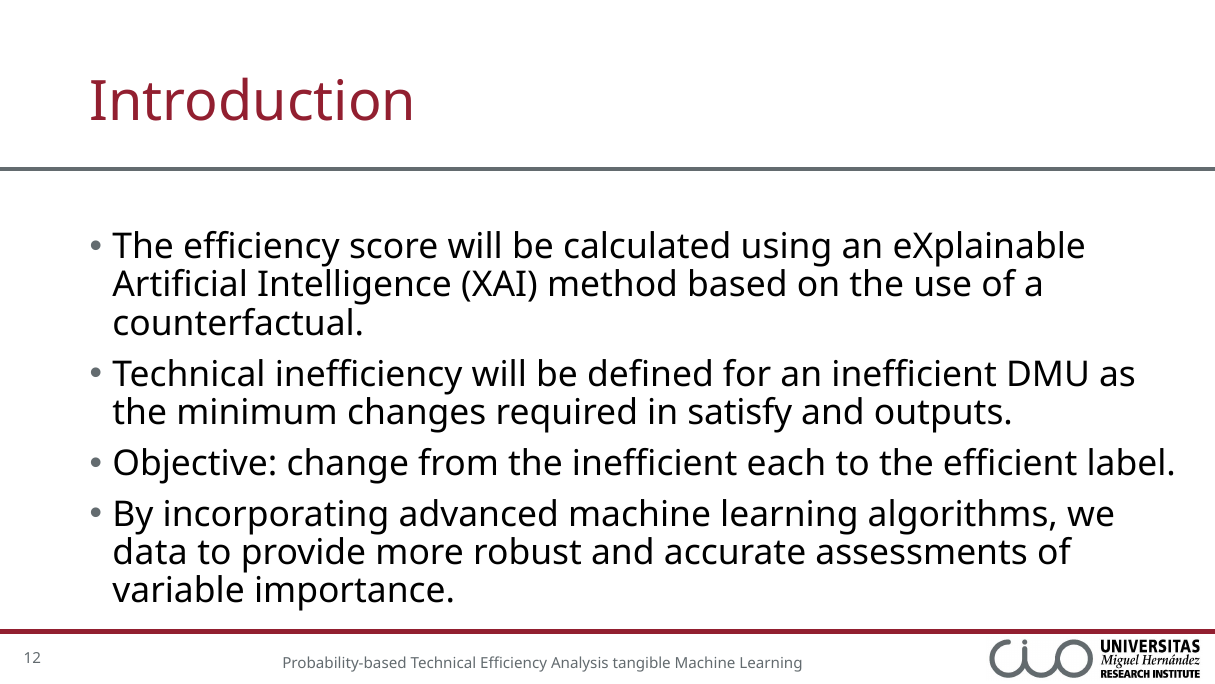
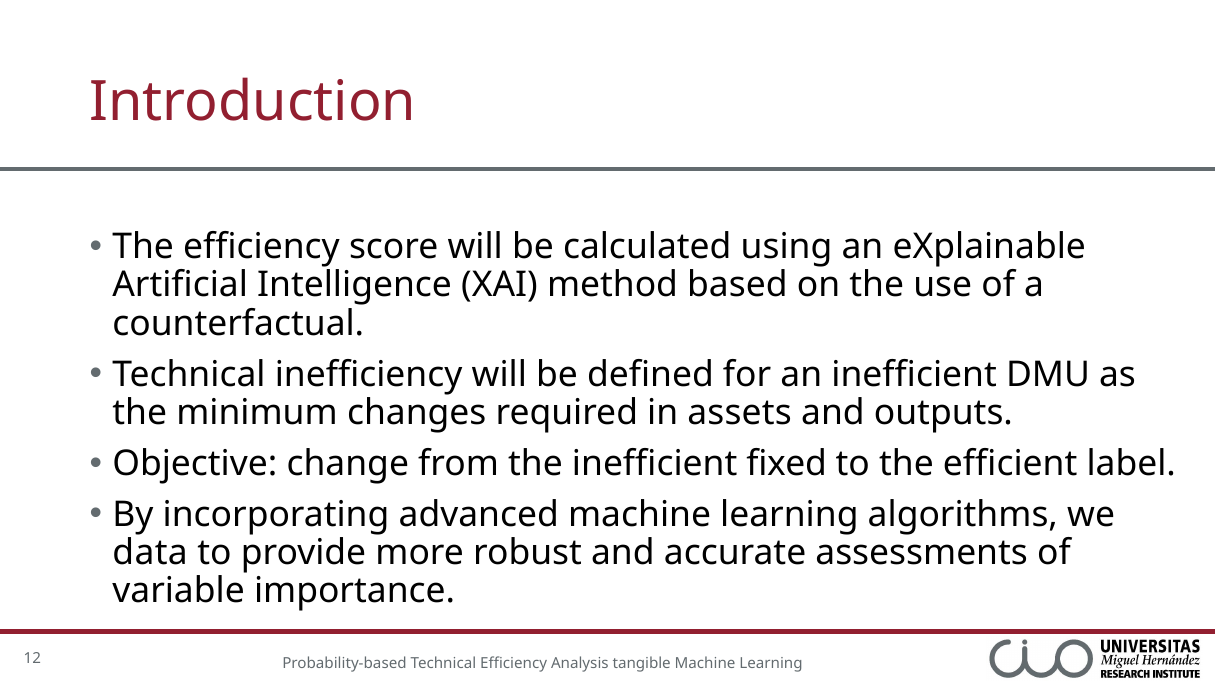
satisfy: satisfy -> assets (740, 412)
each: each -> fixed (787, 463)
